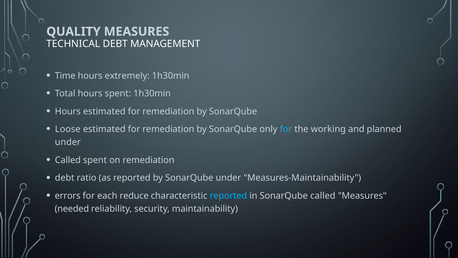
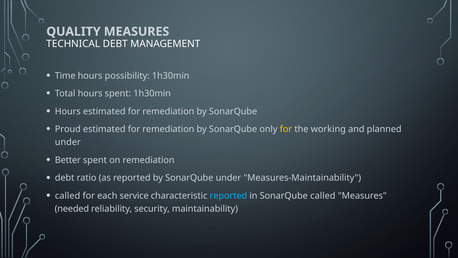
extremely: extremely -> possibility (127, 76)
Loose: Loose -> Proud (68, 129)
for colour: light blue -> yellow (286, 129)
Called: Called -> Better (68, 160)
errors: errors -> called (68, 196)
reduce: reduce -> service (134, 196)
